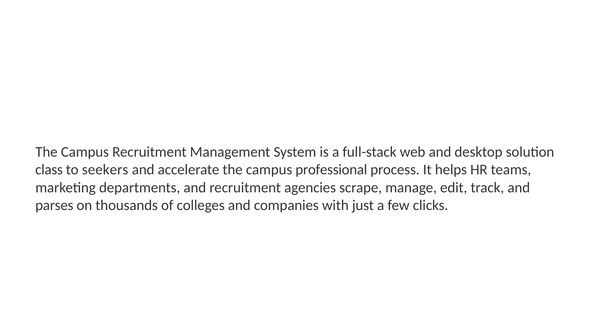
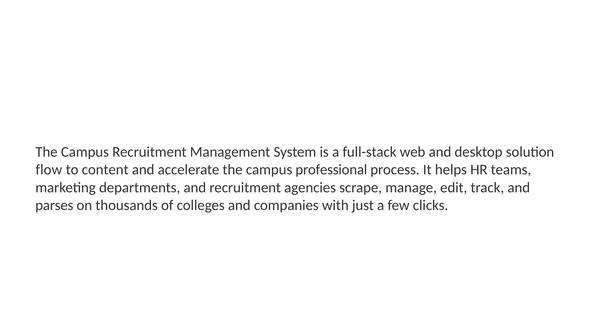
class: class -> flow (49, 169)
seekers: seekers -> content (105, 169)
